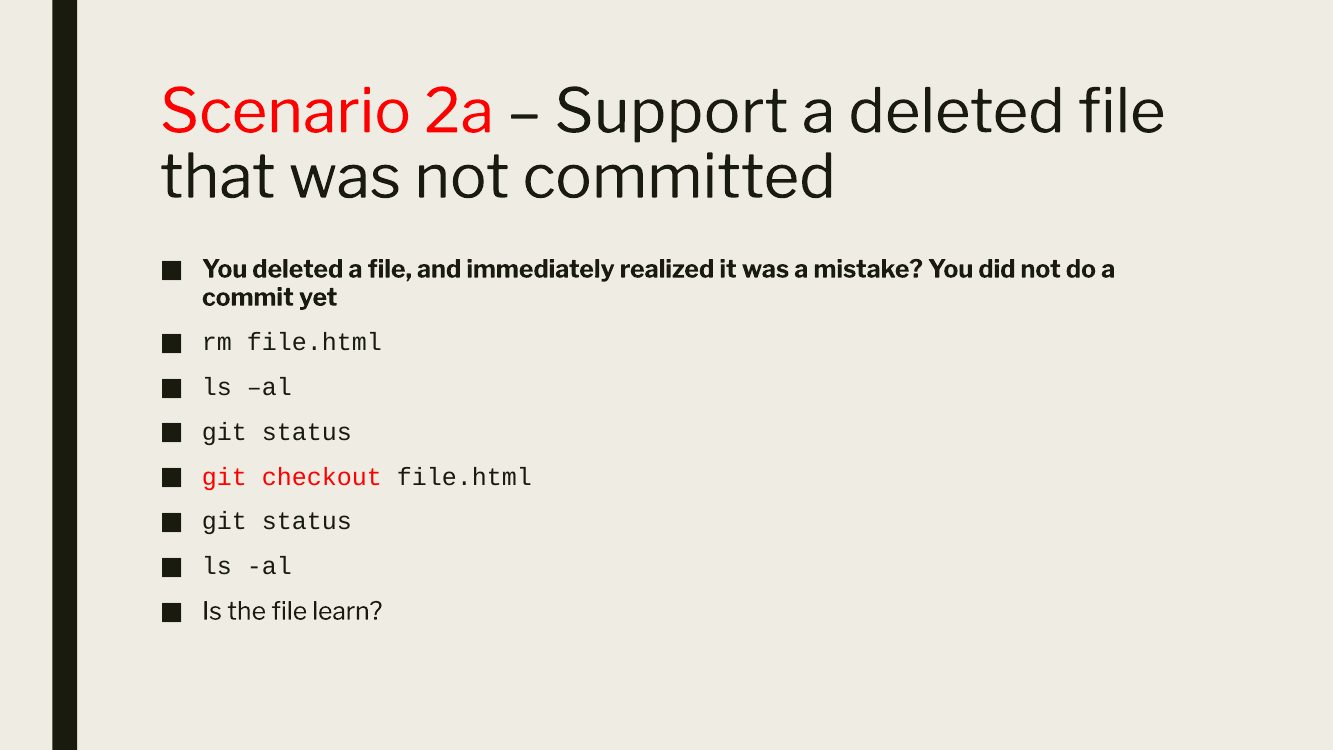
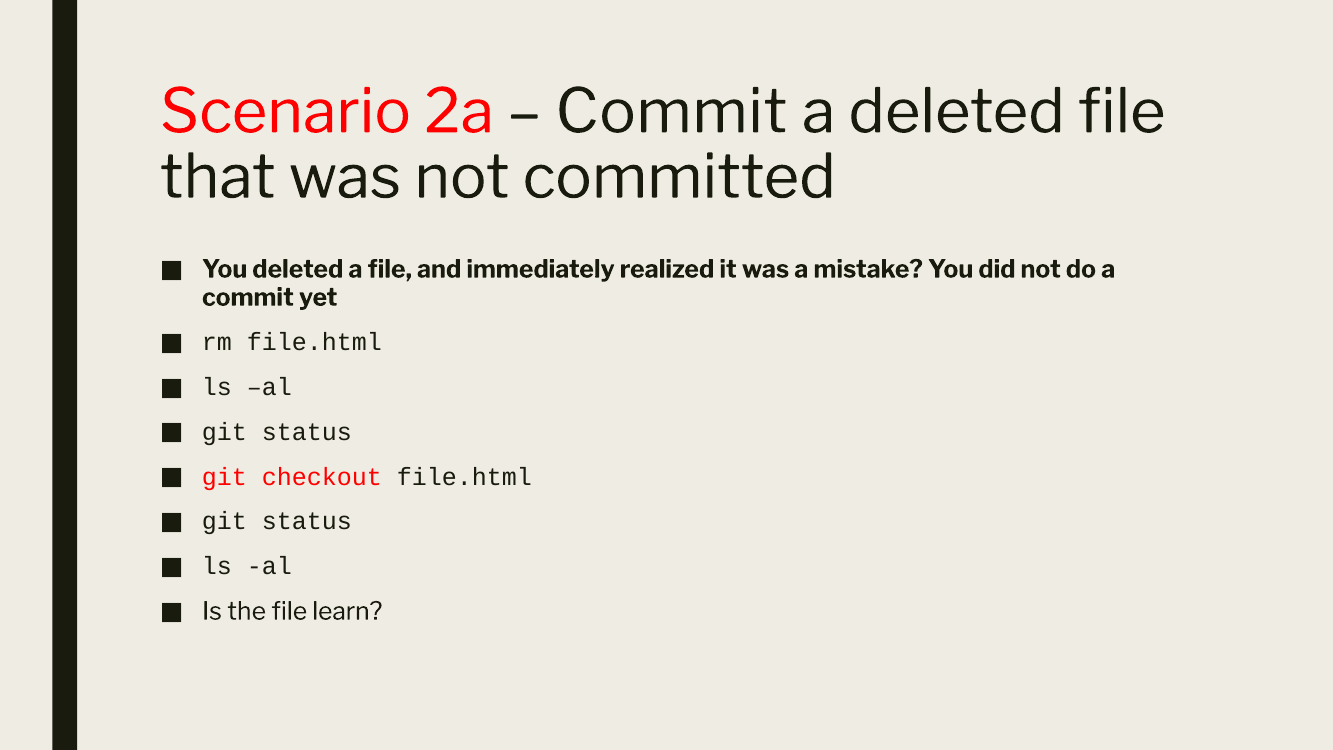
Support: Support -> Commit (671, 112)
